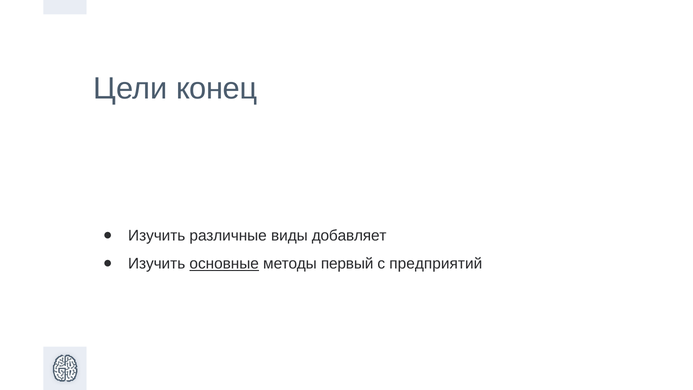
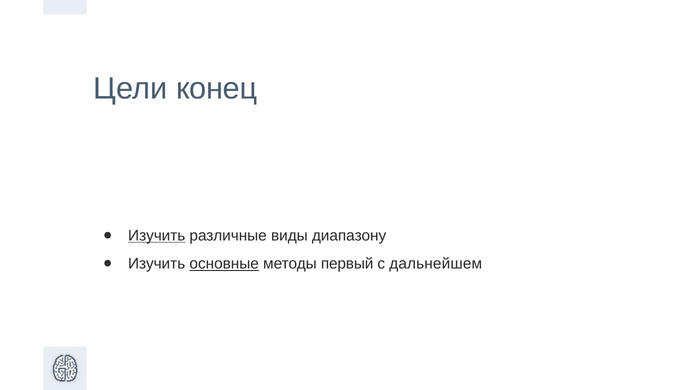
Изучить underline: none -> present (157, 236)
добавляет: добавляет -> диапазону (349, 236)
предприятий: предприятий -> дальнейшем (436, 264)
